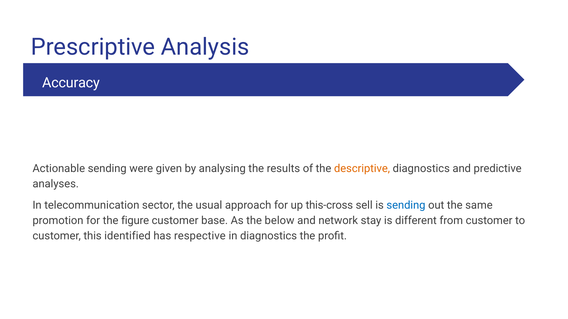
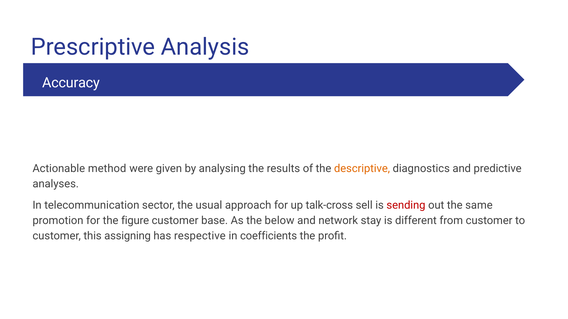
Actionable sending: sending -> method (107, 169)
this-cross: this-cross -> talk-cross (329, 206)
sending colour: blue -> red (406, 206)
identified: identified -> assigning (128, 236)
in diagnostics: diagnostics -> coefficients (269, 236)
